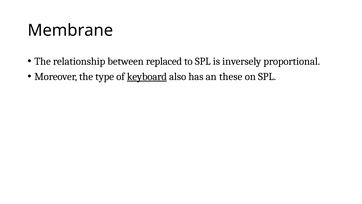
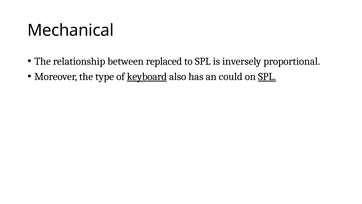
Membrane: Membrane -> Mechanical (71, 30)
these: these -> could (231, 76)
SPL underline: none -> present (267, 76)
